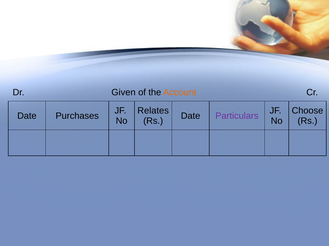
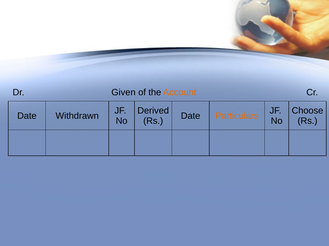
Relates: Relates -> Derived (153, 111)
Purchases: Purchases -> Withdrawn (77, 116)
Particulars colour: purple -> orange (237, 116)
